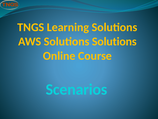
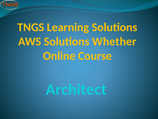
Solutions Solutions: Solutions -> Whether (114, 41)
Scenarios: Scenarios -> Architect (76, 89)
